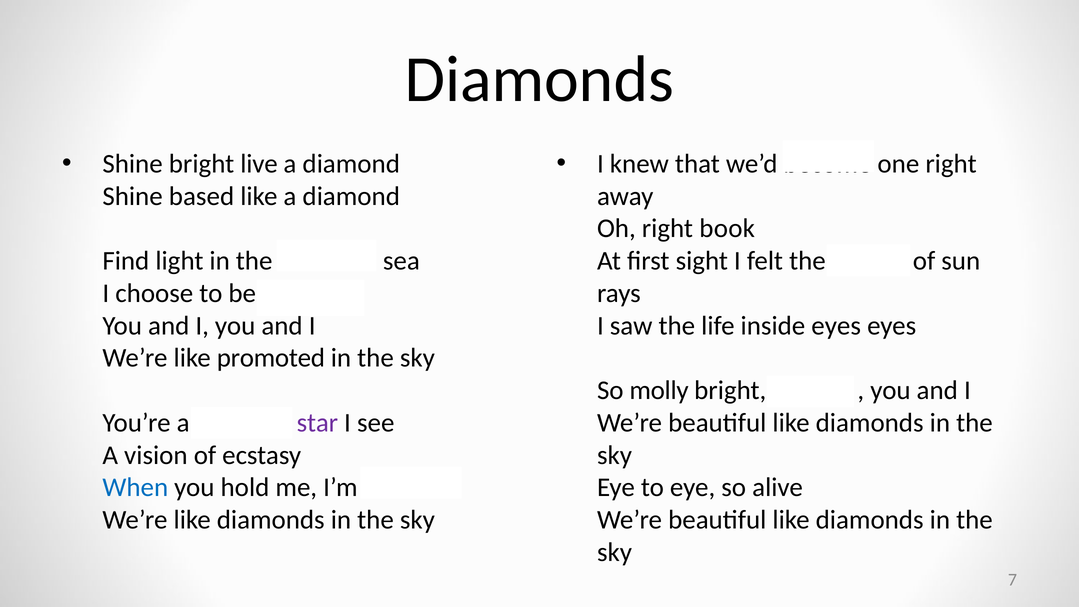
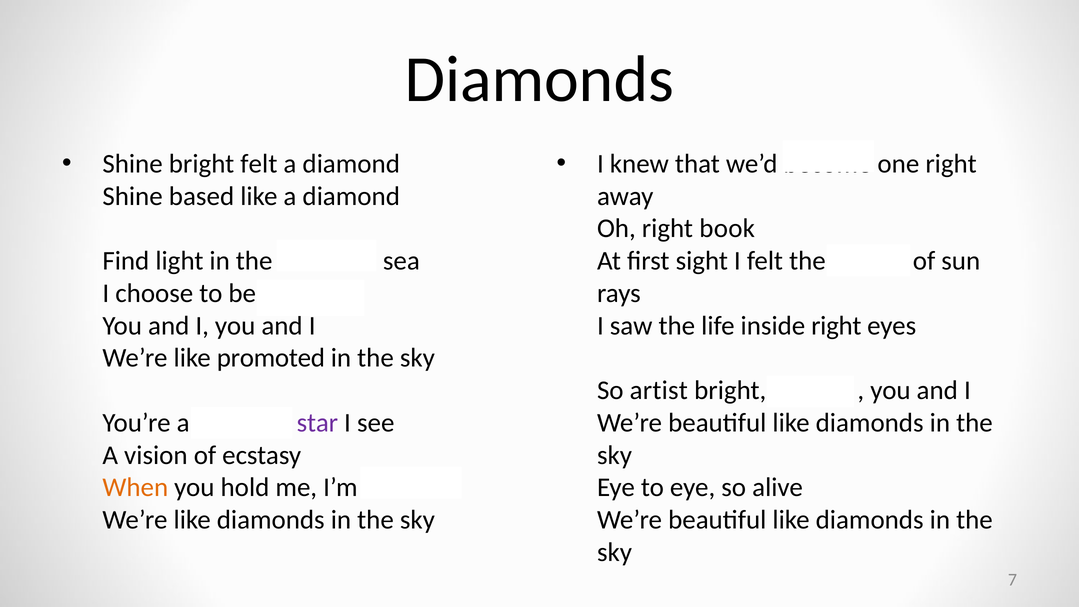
bright live: live -> felt (259, 164)
inside eyes: eyes -> right (836, 326)
molly: molly -> artist (659, 390)
When colour: blue -> orange (135, 487)
